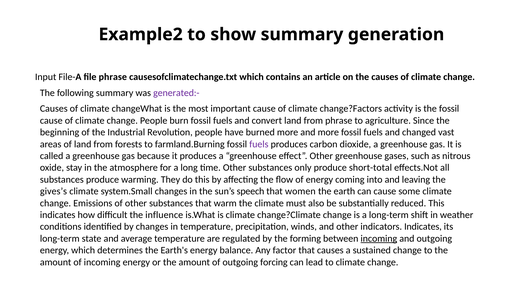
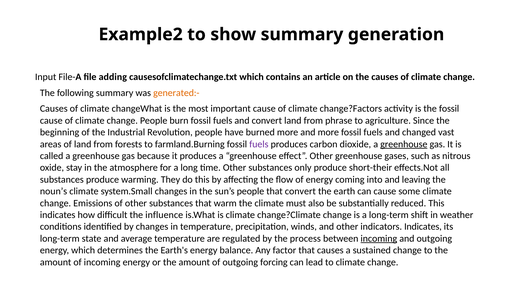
file phrase: phrase -> adding (113, 77)
generated:- colour: purple -> orange (176, 93)
greenhouse underline: none -> present (404, 144)
short-total: short-total -> short-their (371, 168)
gives’s: gives’s -> noun’s (54, 192)
sun’s speech: speech -> people (250, 192)
that women: women -> convert (300, 192)
forming: forming -> process (305, 239)
